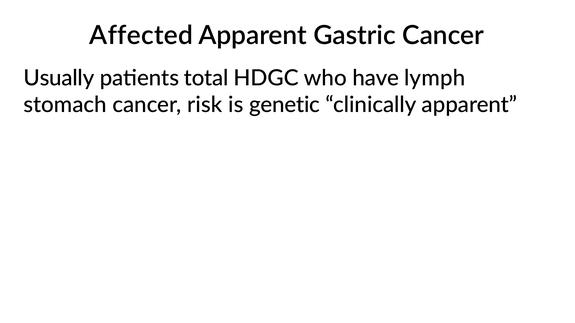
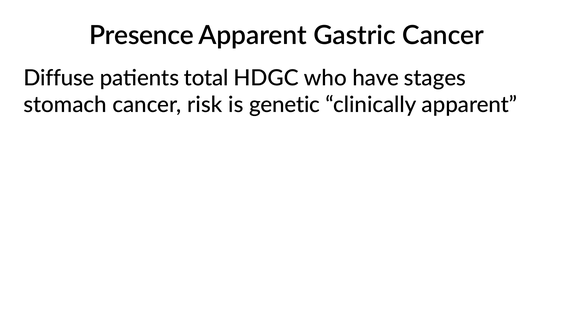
Affected: Affected -> Presence (141, 36)
Usually: Usually -> Diffuse (59, 78)
lymph: lymph -> stages (435, 78)
